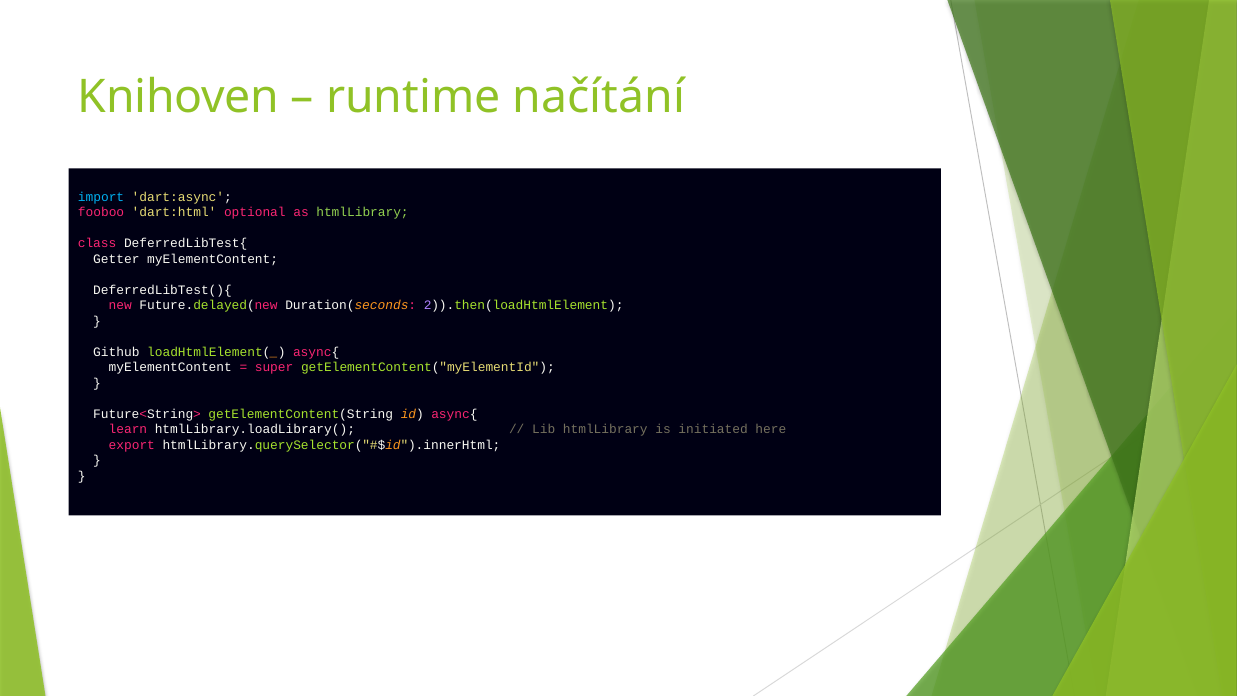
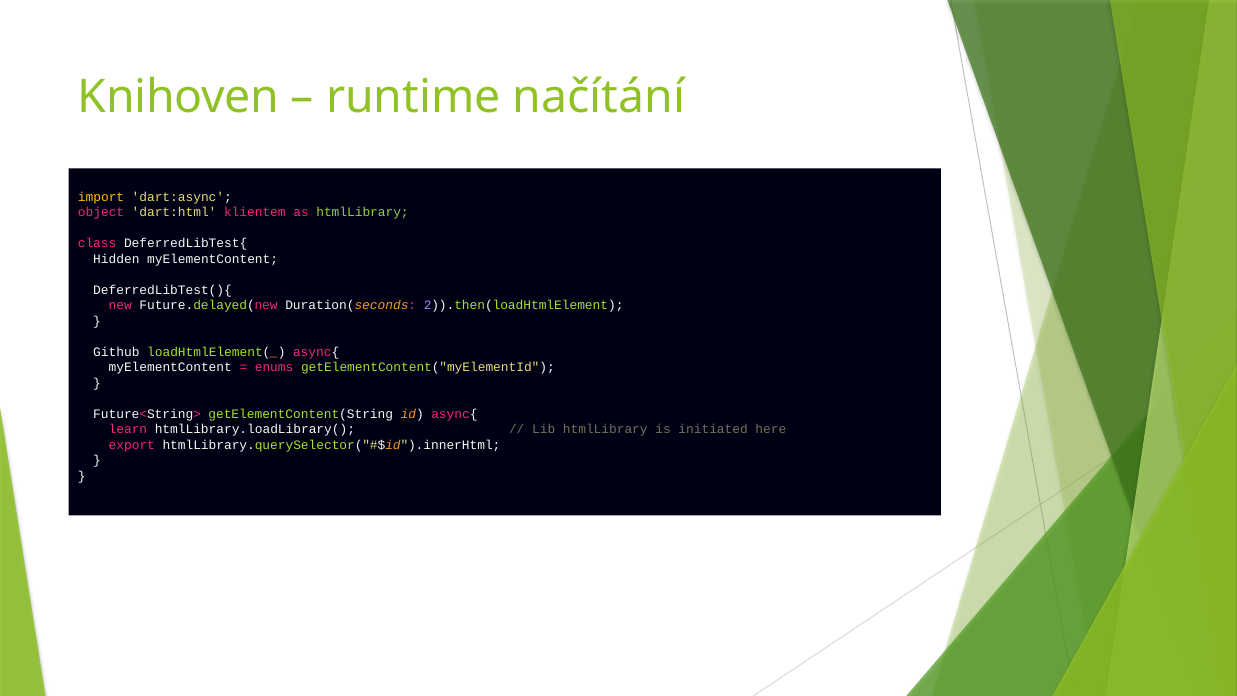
import colour: light blue -> yellow (101, 197)
fooboo: fooboo -> object (101, 213)
optional: optional -> klientem (255, 213)
Getter: Getter -> Hidden (116, 259)
super: super -> enums (274, 367)
